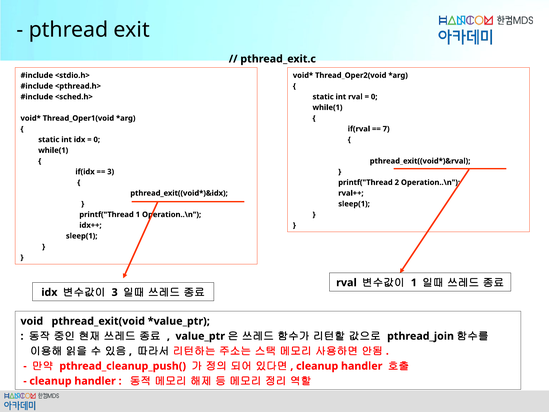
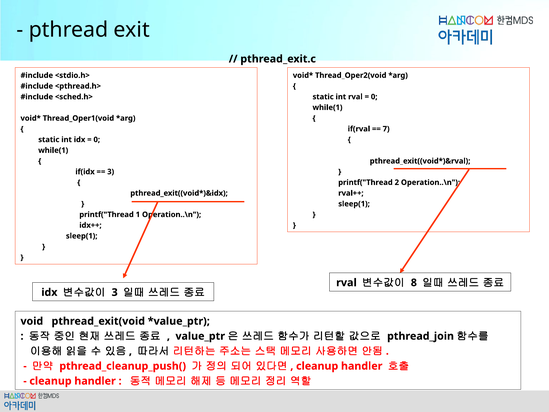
1: 1 -> 8 (414, 282)
